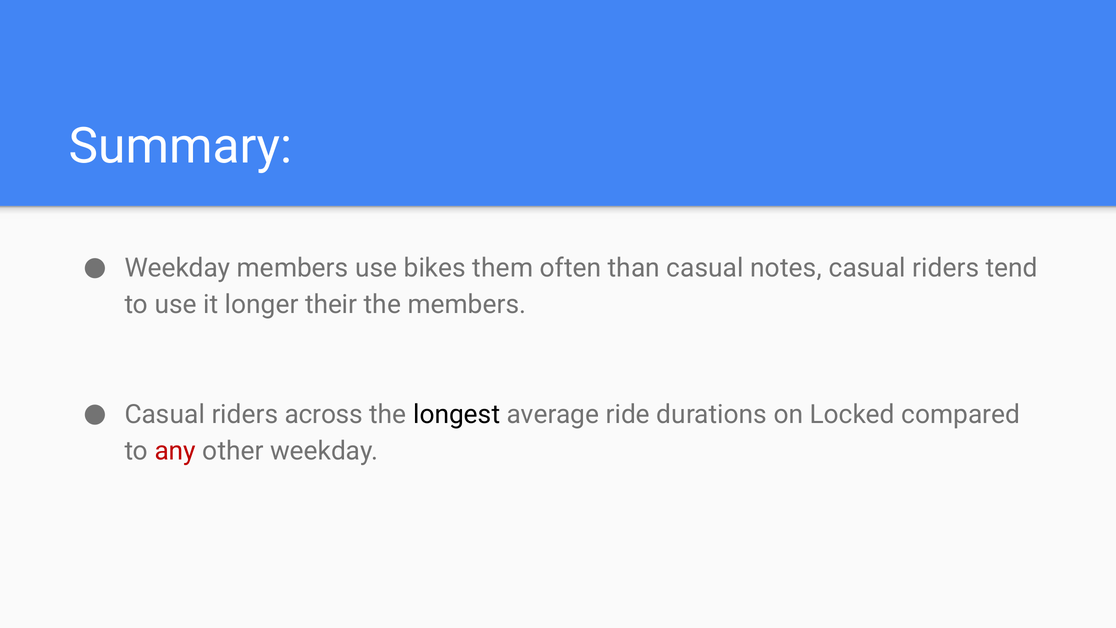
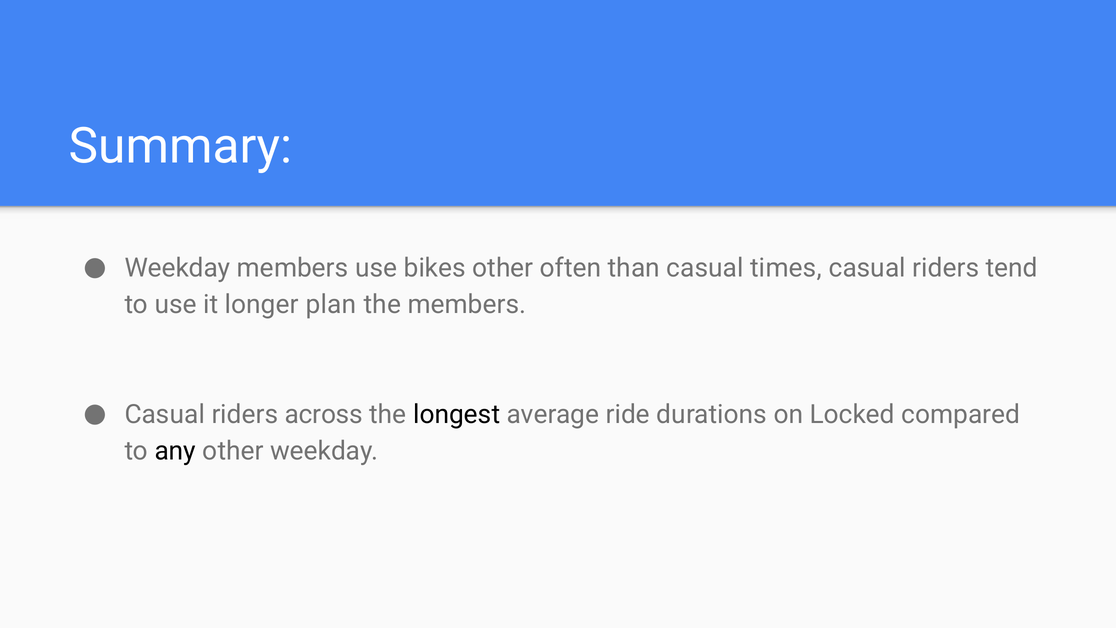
bikes them: them -> other (503, 268)
notes: notes -> times (786, 268)
their: their -> plan (331, 304)
any colour: red -> black (175, 451)
